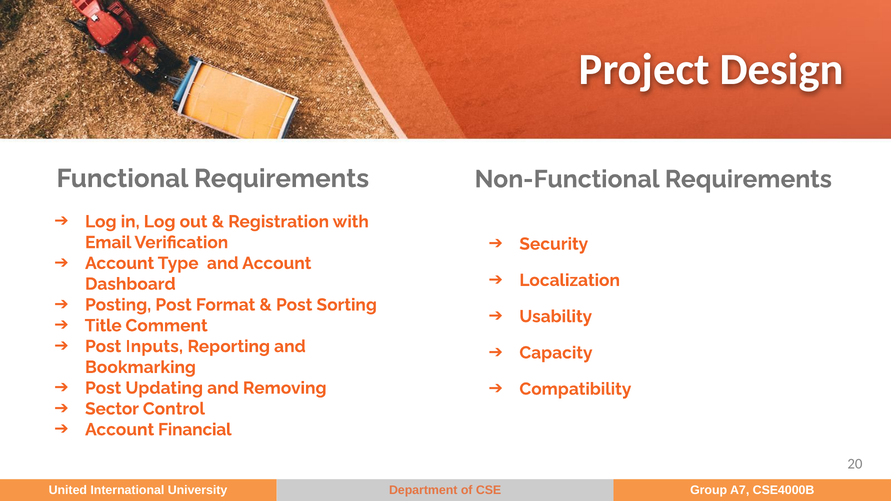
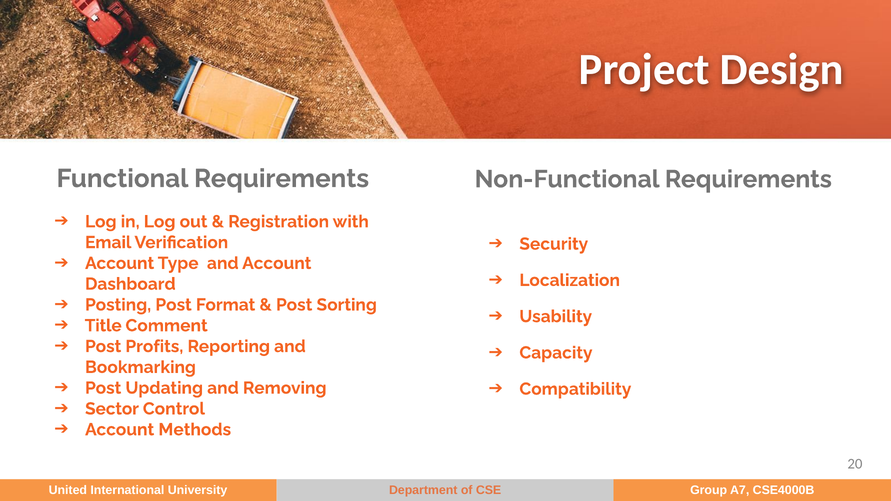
Inputs: Inputs -> Profits (154, 347)
Financial: Financial -> Methods (195, 430)
